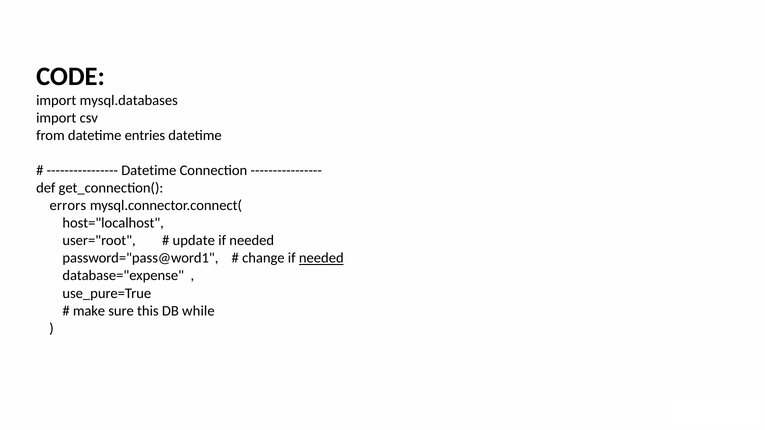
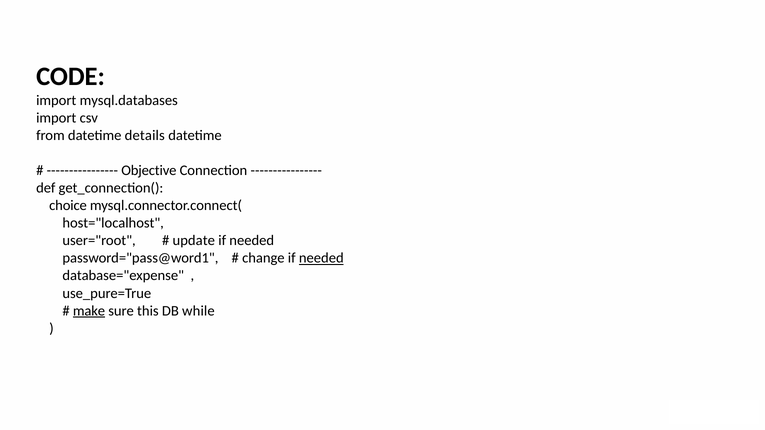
entries: entries -> details (145, 136)
Datetime: Datetime -> Objective (149, 171)
errors: errors -> choice (68, 206)
make underline: none -> present (89, 311)
